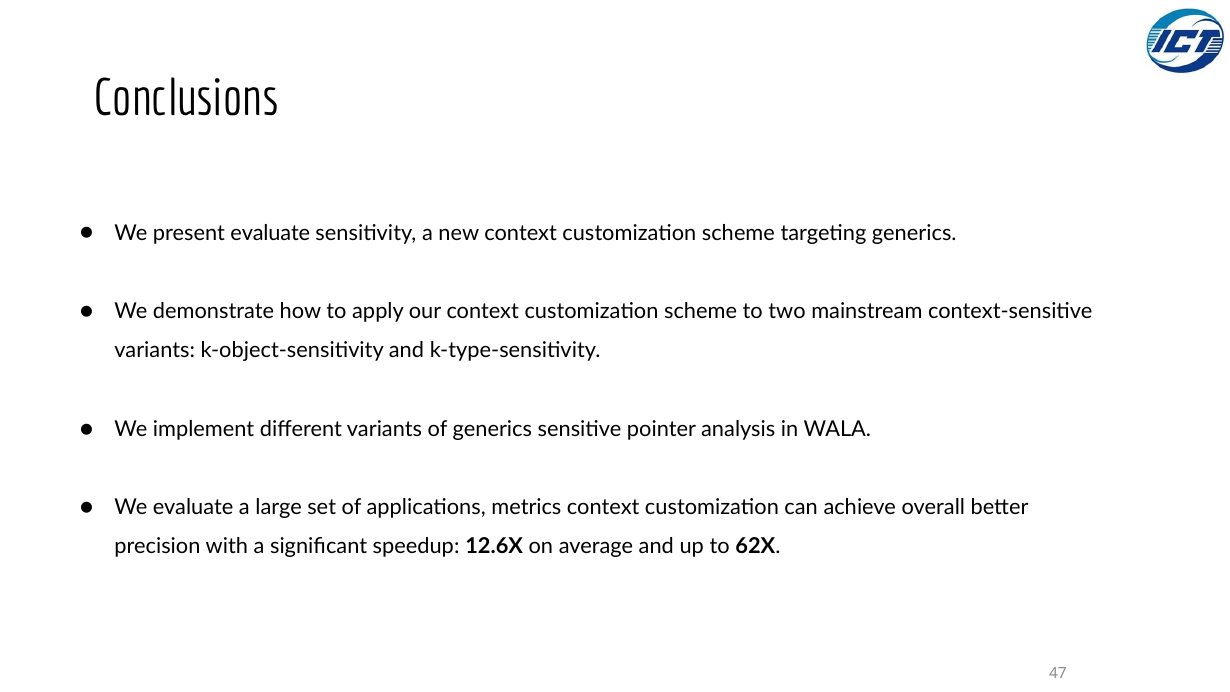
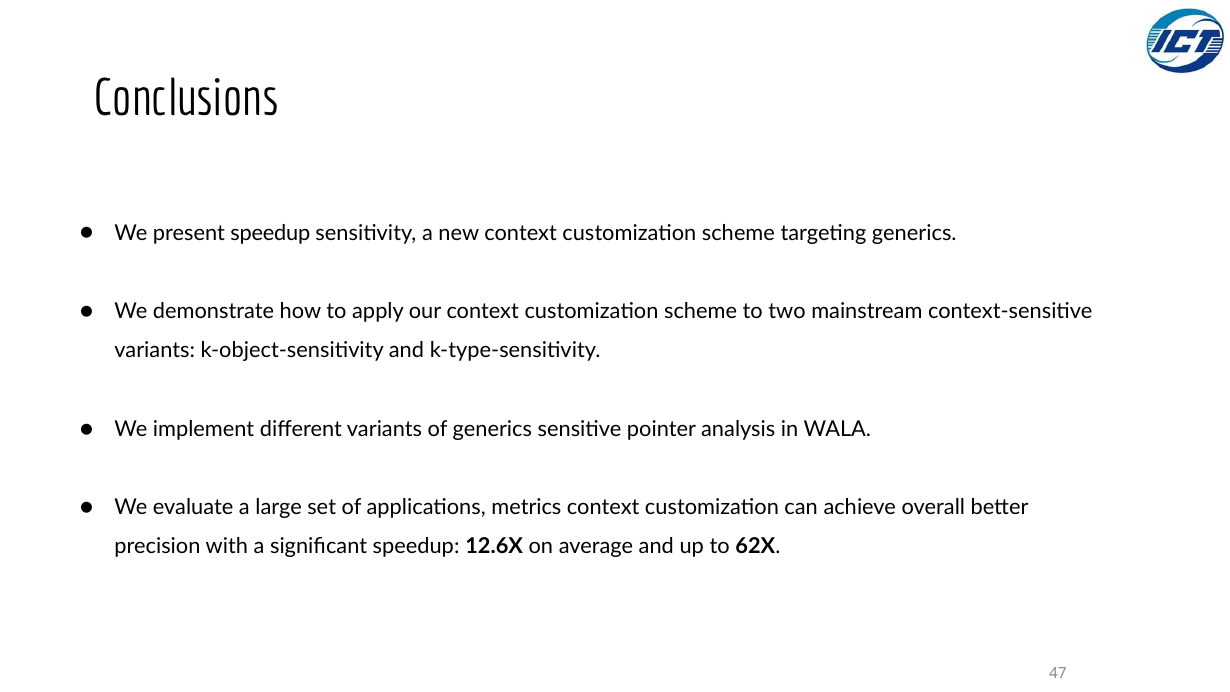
present evaluate: evaluate -> speedup (270, 233)
